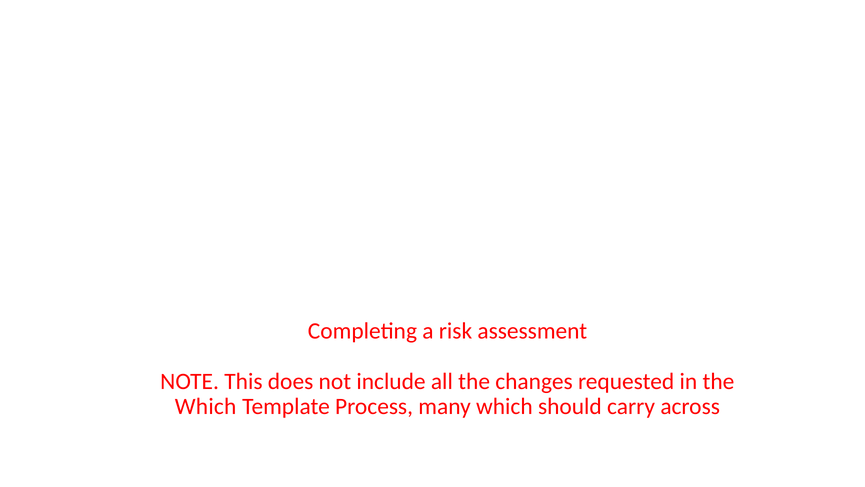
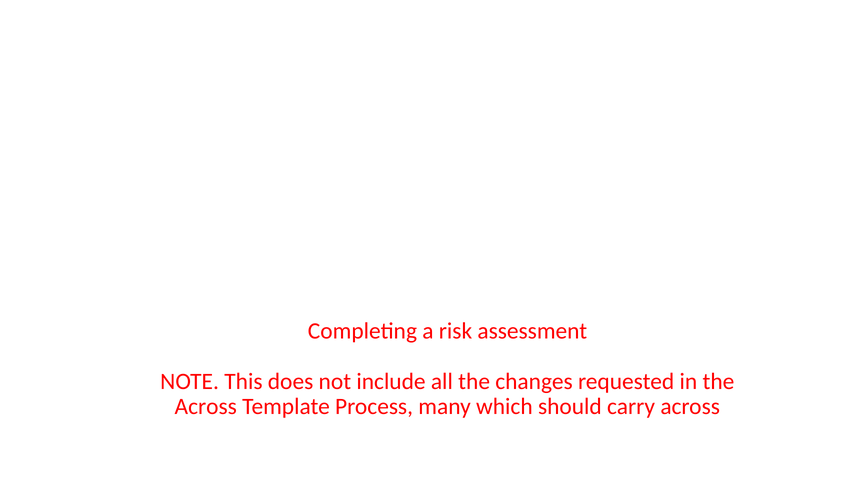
Which: Which -> Across (206, 406)
